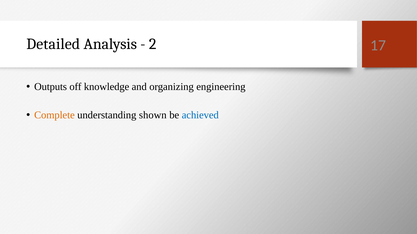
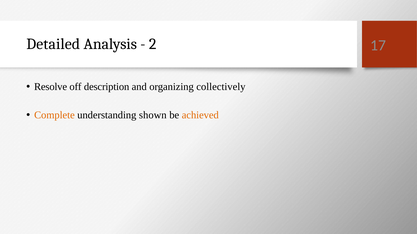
Outputs: Outputs -> Resolve (51, 87)
knowledge: knowledge -> description (107, 87)
engineering: engineering -> collectively (221, 87)
achieved colour: blue -> orange (200, 115)
